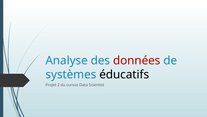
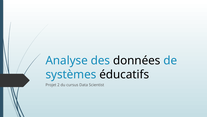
données colour: red -> black (137, 60)
